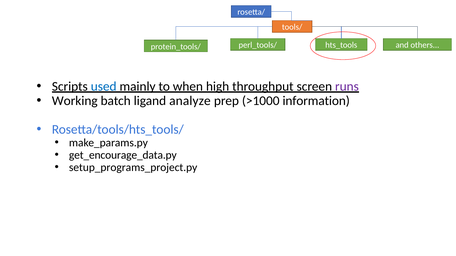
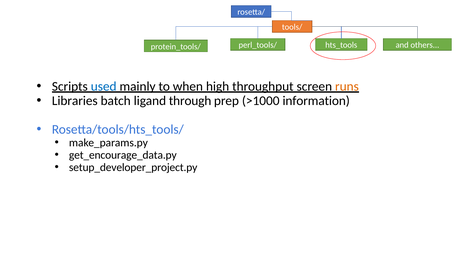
runs colour: purple -> orange (347, 87)
Working: Working -> Libraries (75, 101)
analyze: analyze -> through (190, 101)
setup_programs_project.py: setup_programs_project.py -> setup_developer_project.py (133, 168)
